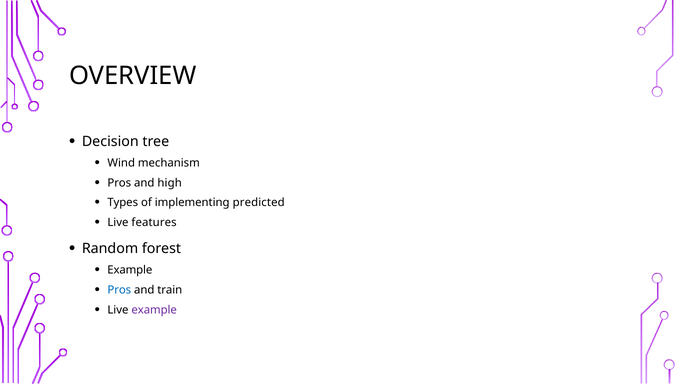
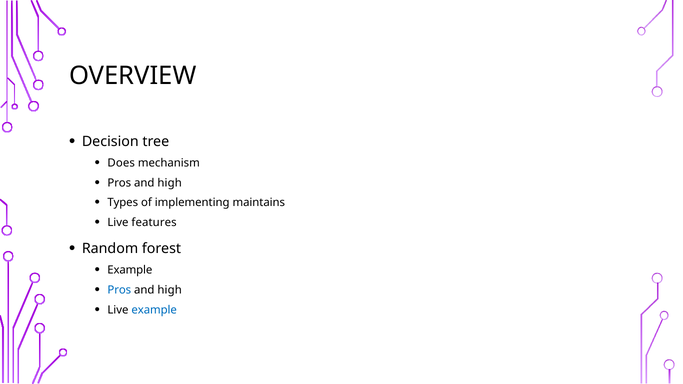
Wind: Wind -> Does (121, 163)
predicted: predicted -> maintains (259, 203)
train: train -> high (170, 290)
example colour: purple -> blue (154, 310)
